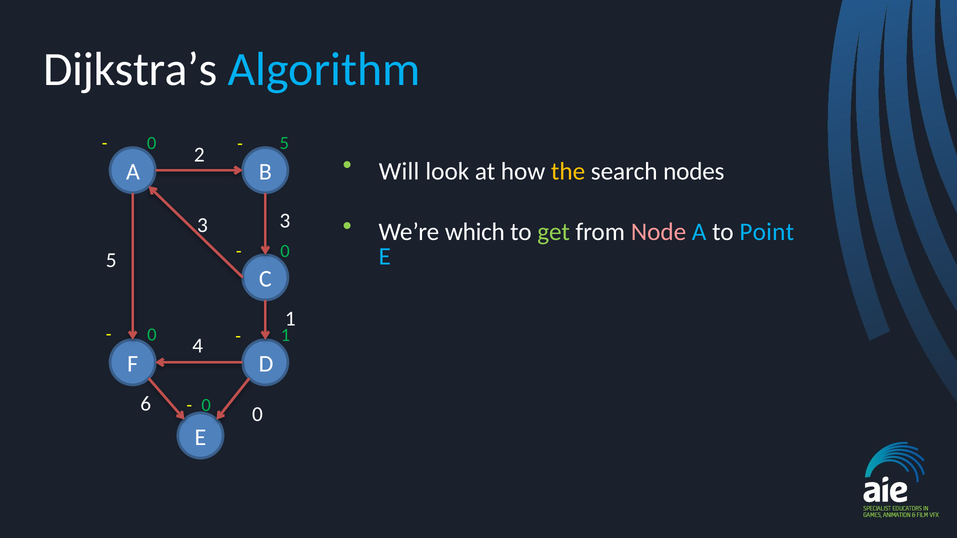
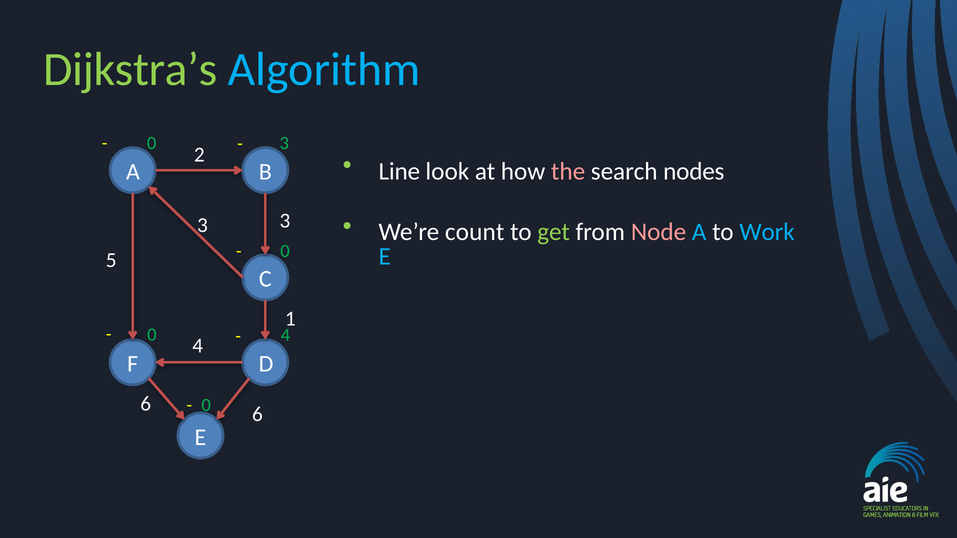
Dijkstra’s colour: white -> light green (130, 70)
5: 5 -> 3 (284, 143)
Will: Will -> Line (399, 171)
the colour: yellow -> pink (568, 171)
which: which -> count (475, 232)
Point: Point -> Work (767, 232)
1: 1 -> 4 (286, 335)
6 0: 0 -> 6 (257, 414)
